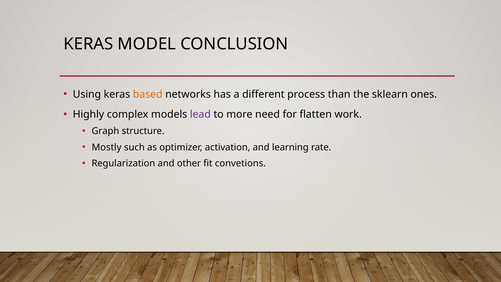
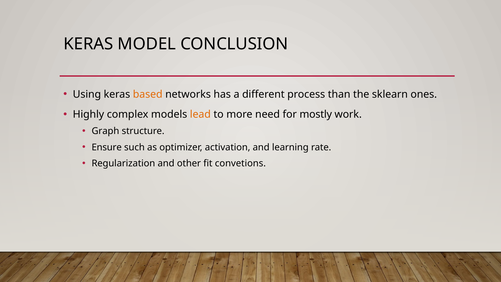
lead colour: purple -> orange (200, 114)
flatten: flatten -> mostly (316, 114)
Mostly: Mostly -> Ensure (107, 147)
